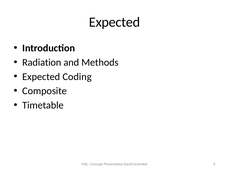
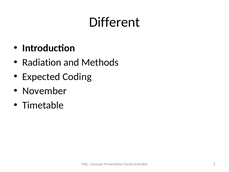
Expected: Expected -> Different (114, 22)
Composite: Composite -> November (45, 91)
